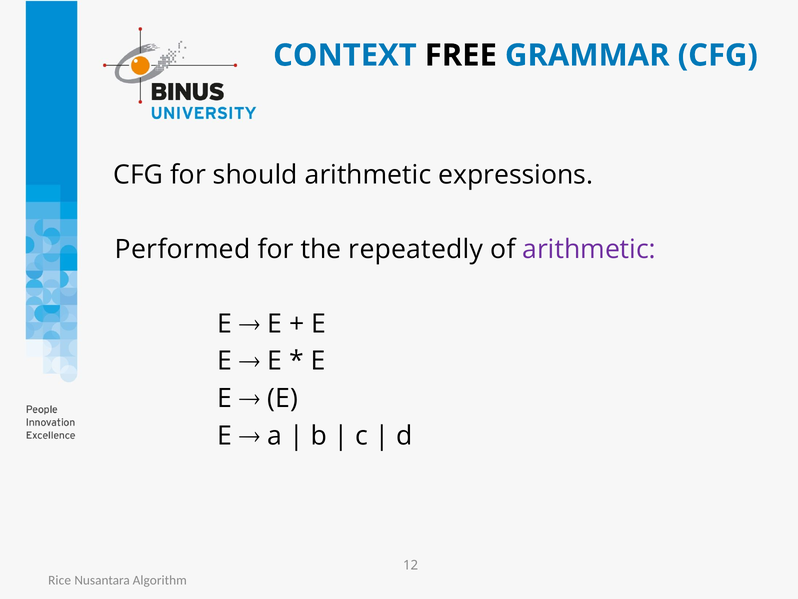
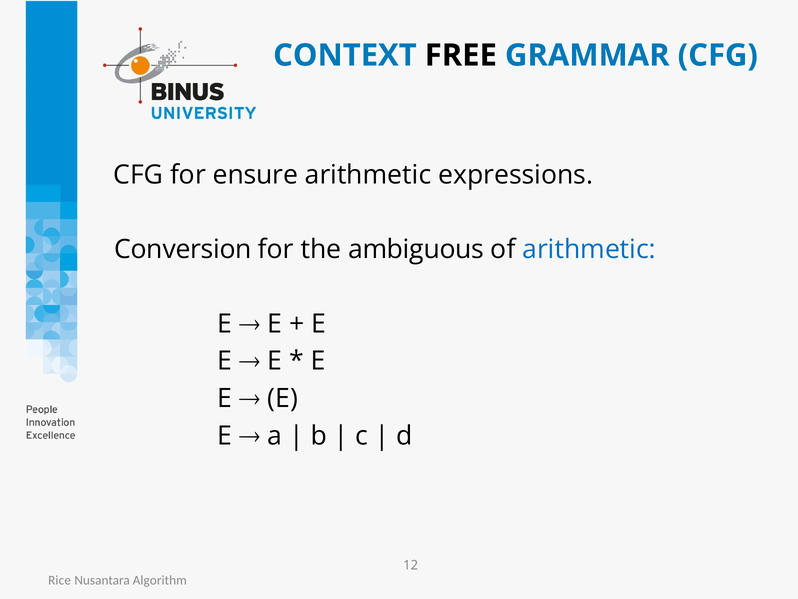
should: should -> ensure (255, 175)
Performed: Performed -> Conversion (183, 249)
repeatedly: repeatedly -> ambiguous (416, 249)
arithmetic colour: purple -> blue (589, 249)
